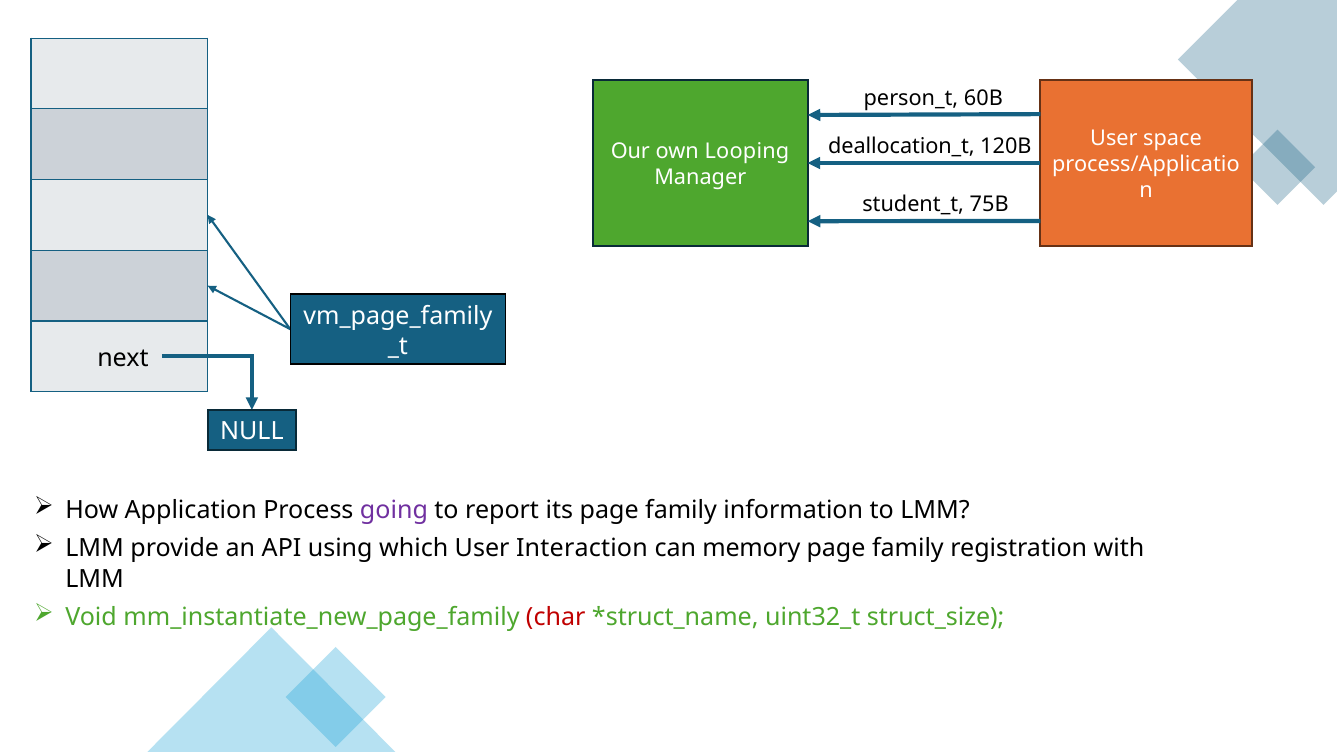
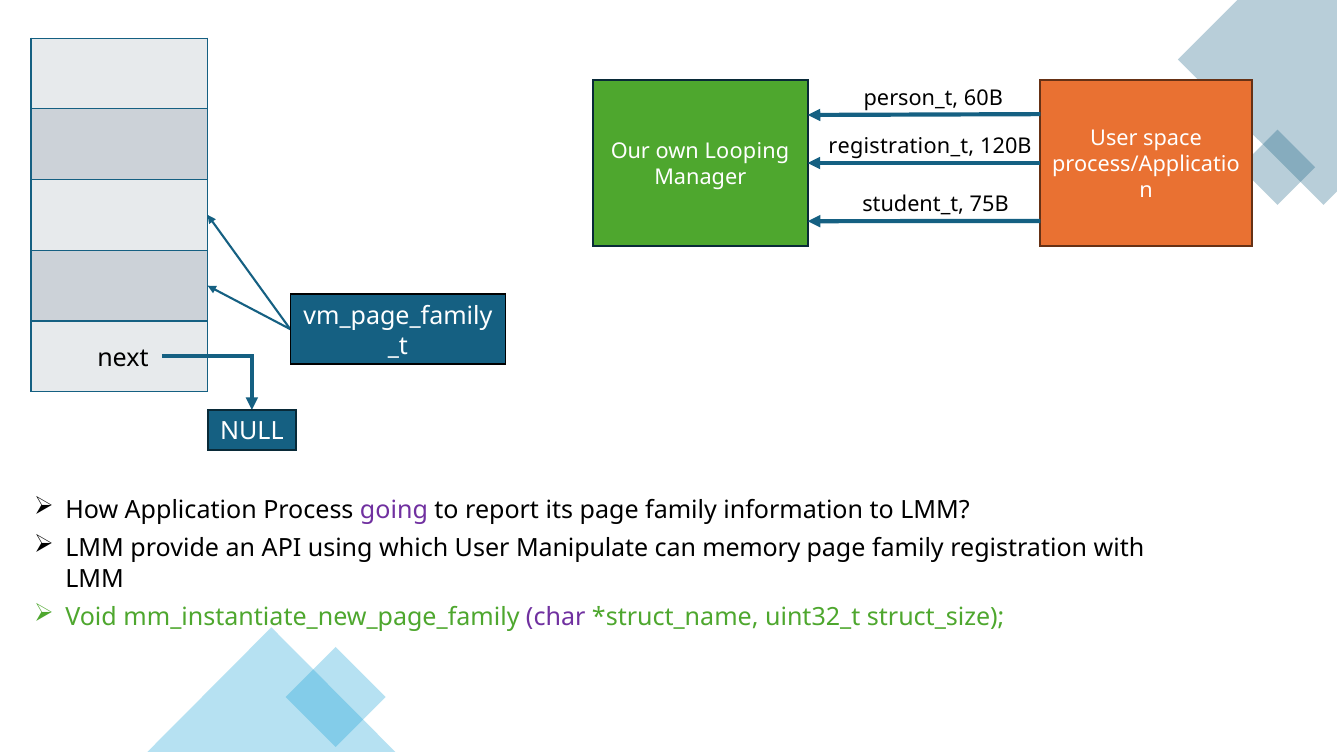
deallocation_t: deallocation_t -> registration_t (901, 146)
Interaction: Interaction -> Manipulate (582, 549)
char colour: red -> purple (556, 617)
